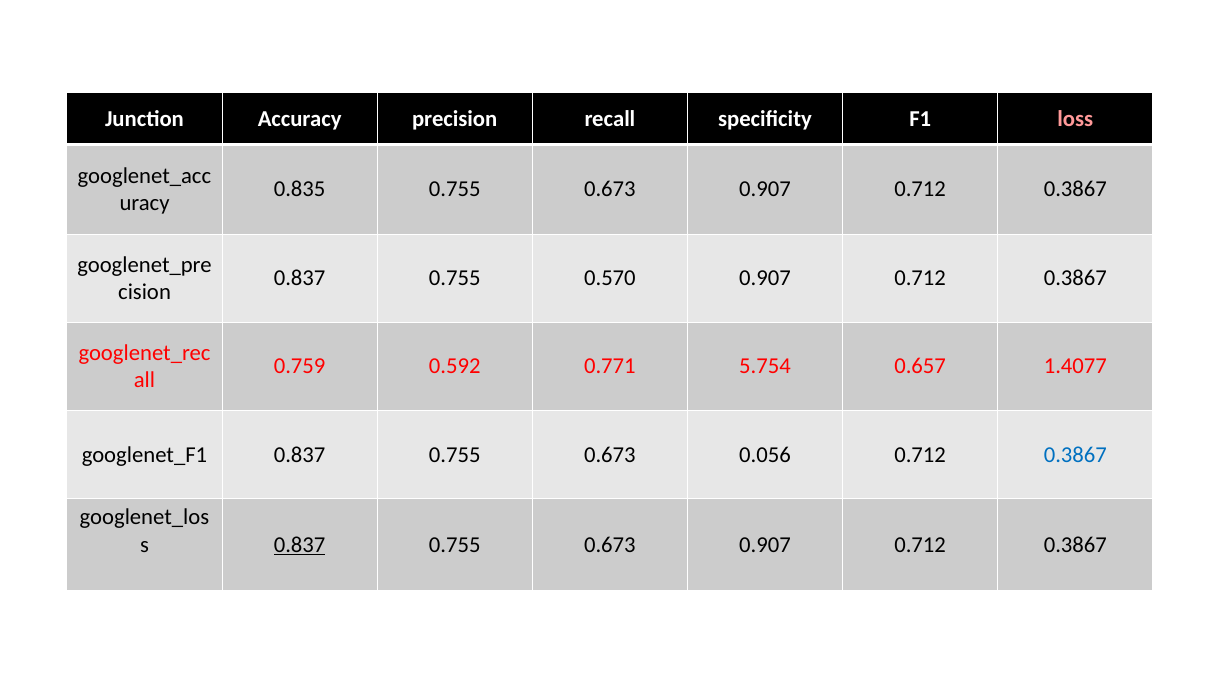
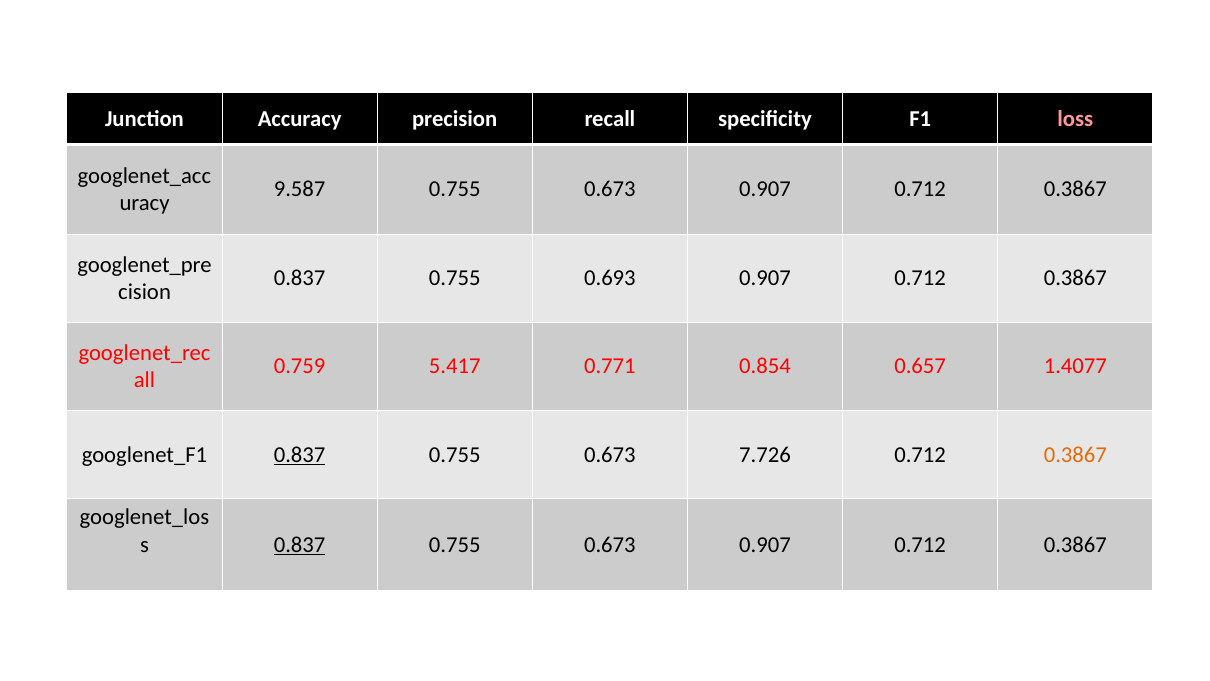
0.835: 0.835 -> 9.587 (300, 189)
0.570: 0.570 -> 0.693 (610, 278)
0.592: 0.592 -> 5.417 (455, 366)
5.754: 5.754 -> 0.854 (765, 366)
0.837 underline: none -> present (300, 454)
0.056: 0.056 -> 7.726 (765, 454)
0.3867 colour: blue -> orange (1075, 454)
